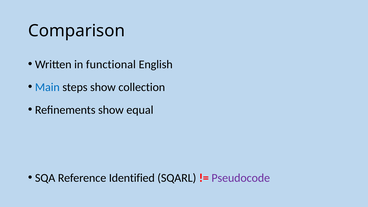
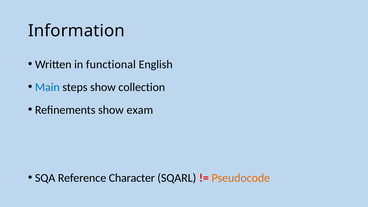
Comparison: Comparison -> Information (76, 31)
equal: equal -> exam (140, 110)
Identified: Identified -> Character (132, 178)
Pseudocode colour: purple -> orange (241, 178)
